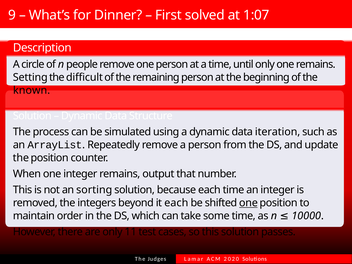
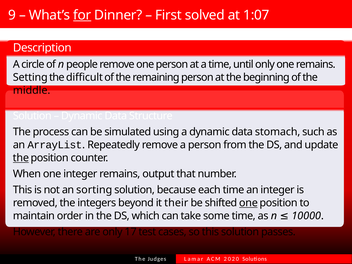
for underline: none -> present (82, 15)
known: known -> middle (32, 91)
iteration: iteration -> stomach (278, 132)
the underline: none -> present (21, 158)
it each: each -> their (176, 203)
11: 11 -> 17 (131, 232)
